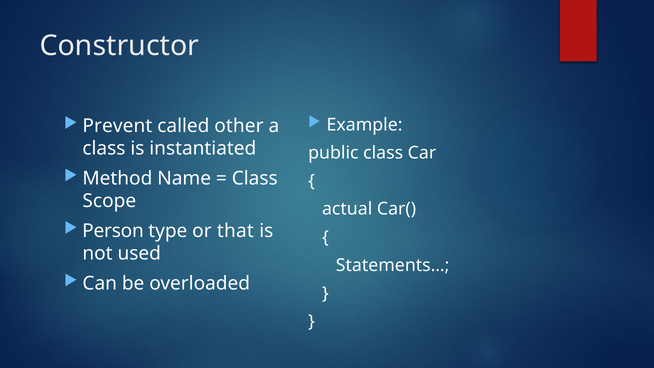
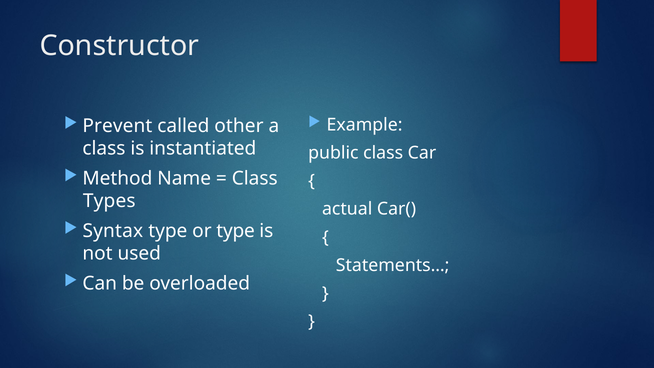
Scope: Scope -> Types (109, 201)
Person: Person -> Syntax (113, 231)
or that: that -> type (236, 231)
